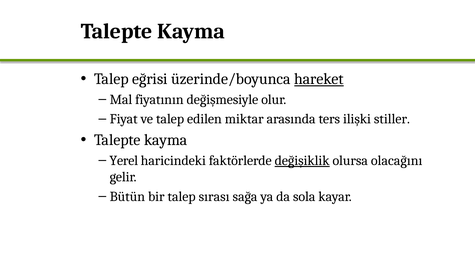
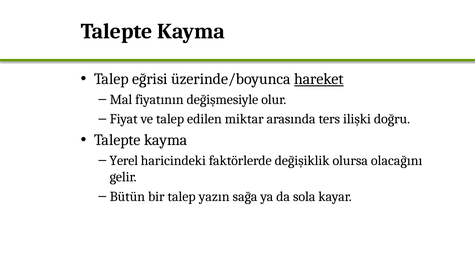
stiller: stiller -> doğru (392, 119)
değişiklik underline: present -> none (302, 161)
sırası: sırası -> yazın (214, 197)
